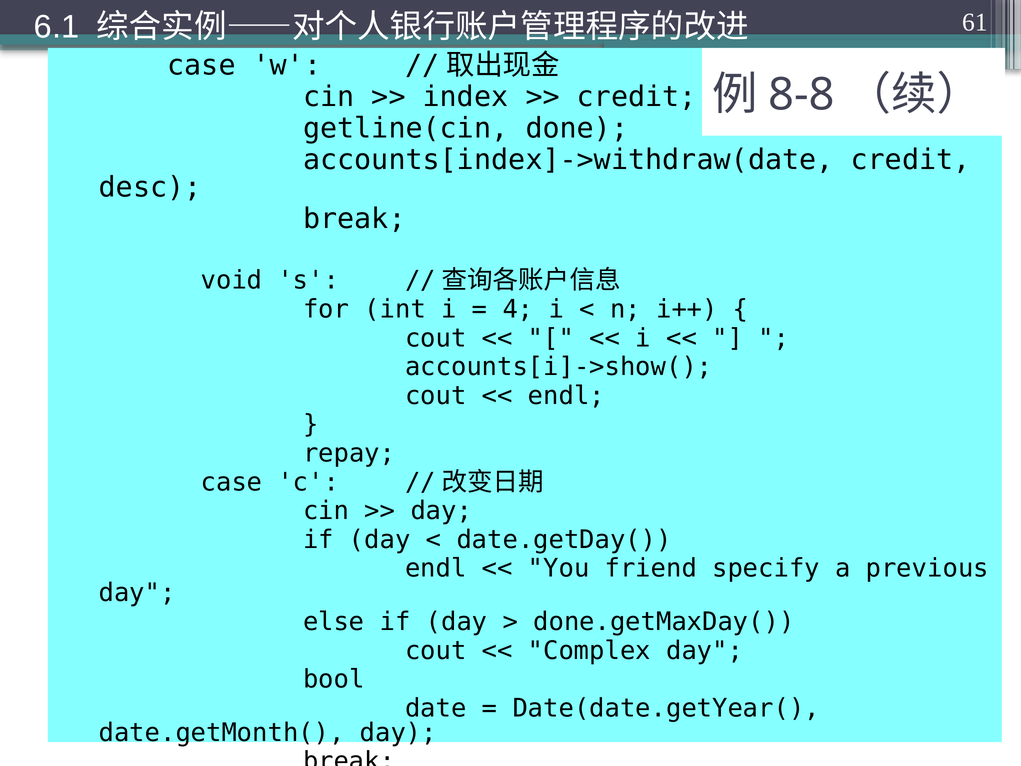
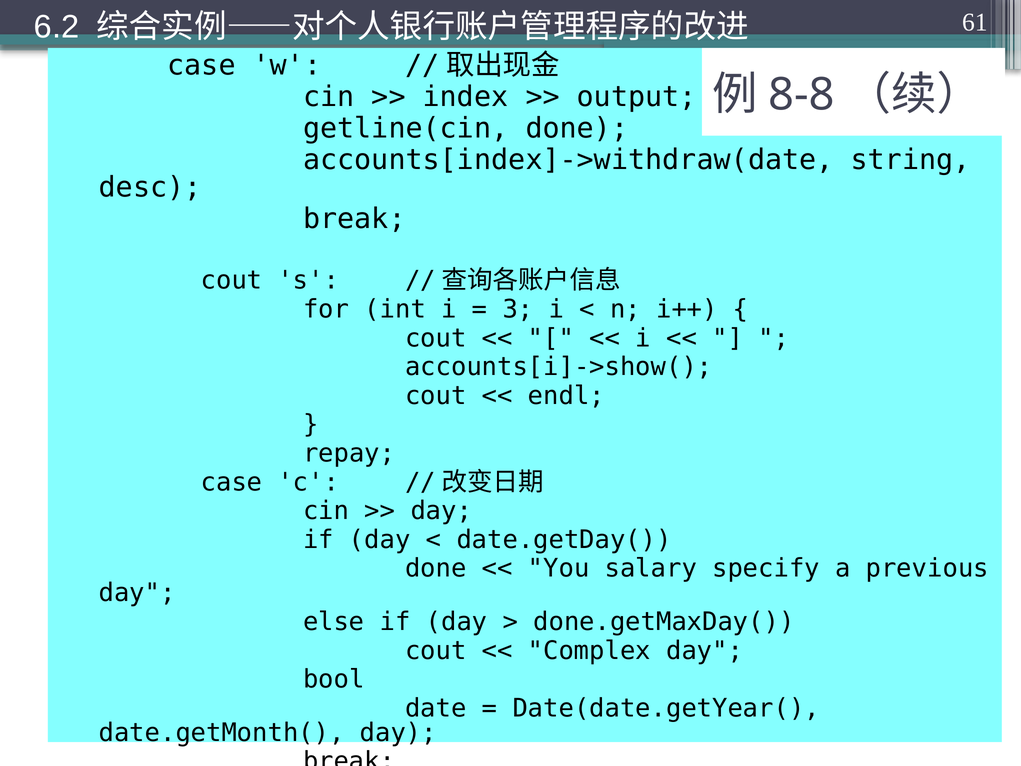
6.1: 6.1 -> 6.2 (57, 27)
credit: credit -> output (637, 97)
accounts[index]->withdraw(date credit: credit -> string (911, 160)
void: void -> cout (232, 280)
4: 4 -> 3 (518, 309)
endl: endl -> done (436, 568)
friend: friend -> salary (651, 568)
